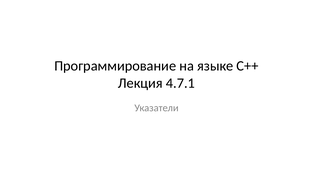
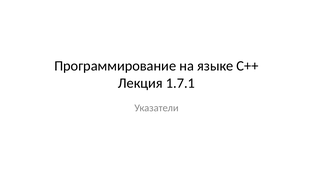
4.7.1: 4.7.1 -> 1.7.1 (180, 83)
